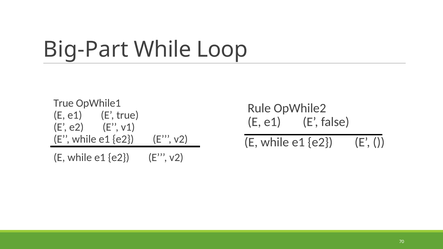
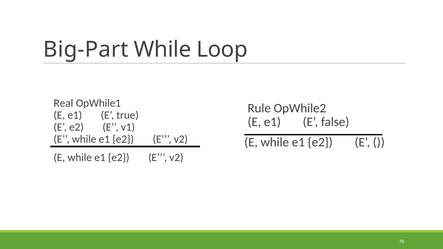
True: True -> Real (63, 103)
